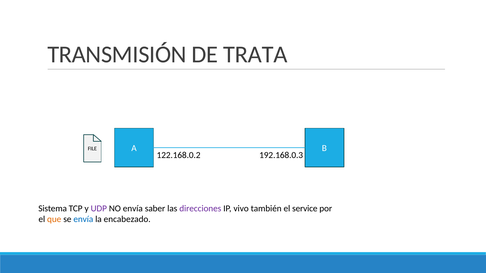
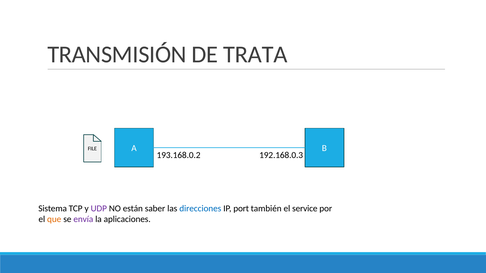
122.168.0.2: 122.168.0.2 -> 193.168.0.2 (179, 155)
NO envía: envía -> están (133, 209)
direcciones colour: purple -> blue (200, 209)
vivo: vivo -> port (241, 209)
envía colour: blue -> purple (83, 220)
encabezado: encabezado -> aplicaciones (127, 220)
